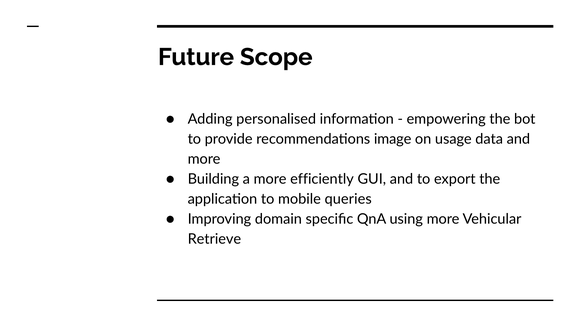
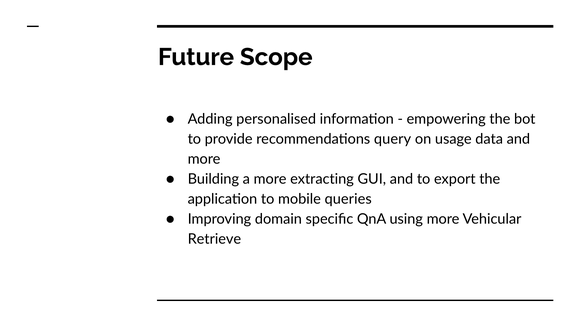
image: image -> query (393, 139)
efficiently: efficiently -> extracting (322, 179)
